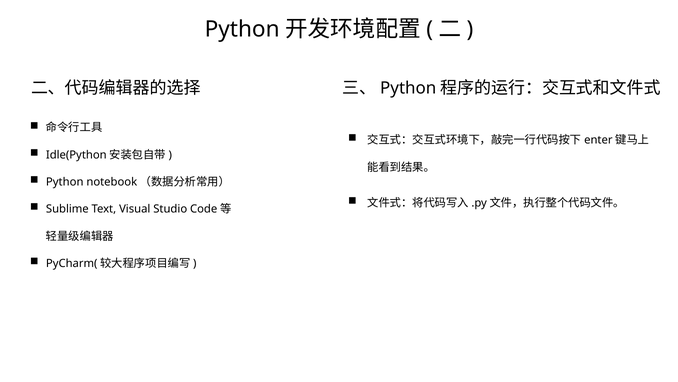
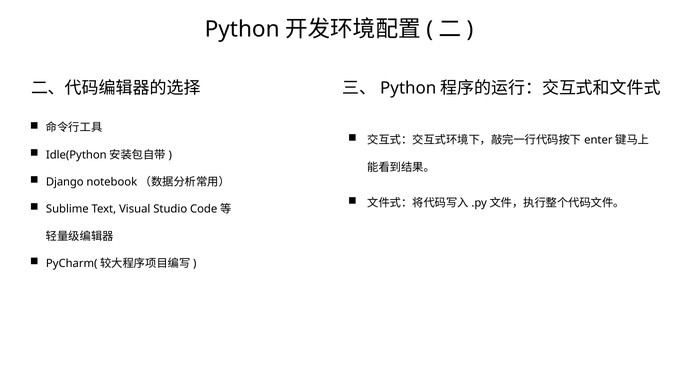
Python: Python -> Django (65, 182)
